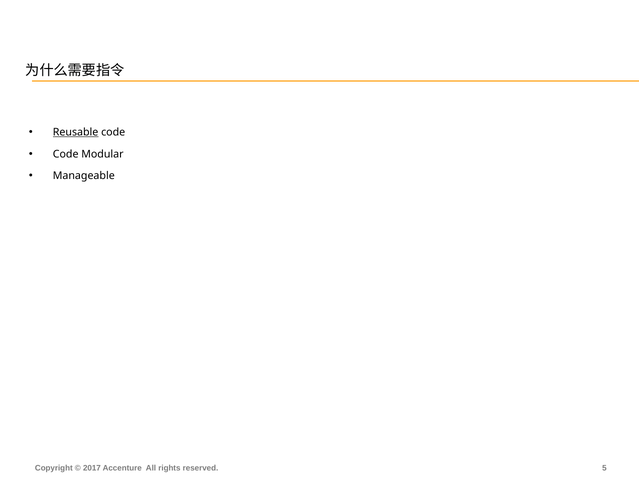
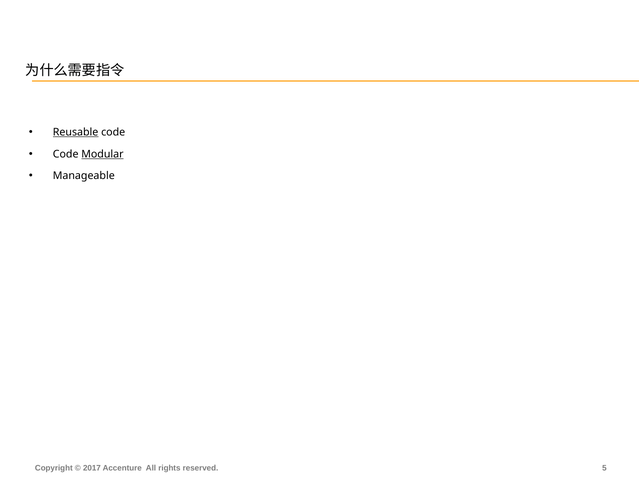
Modular underline: none -> present (102, 154)
